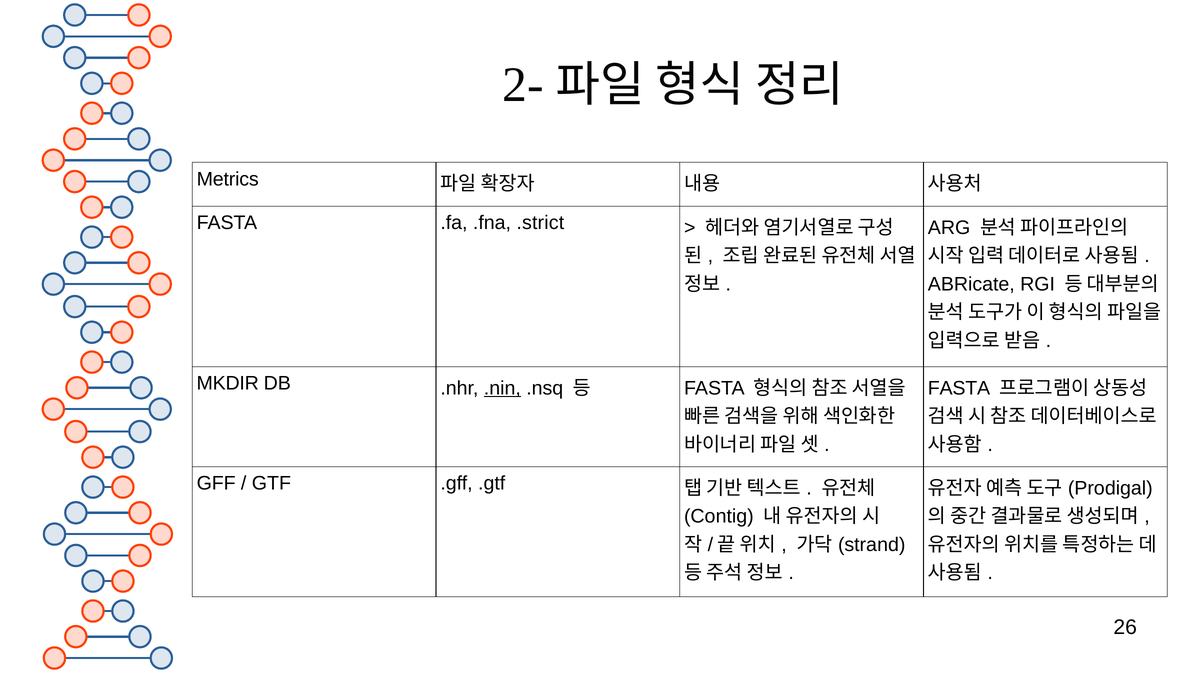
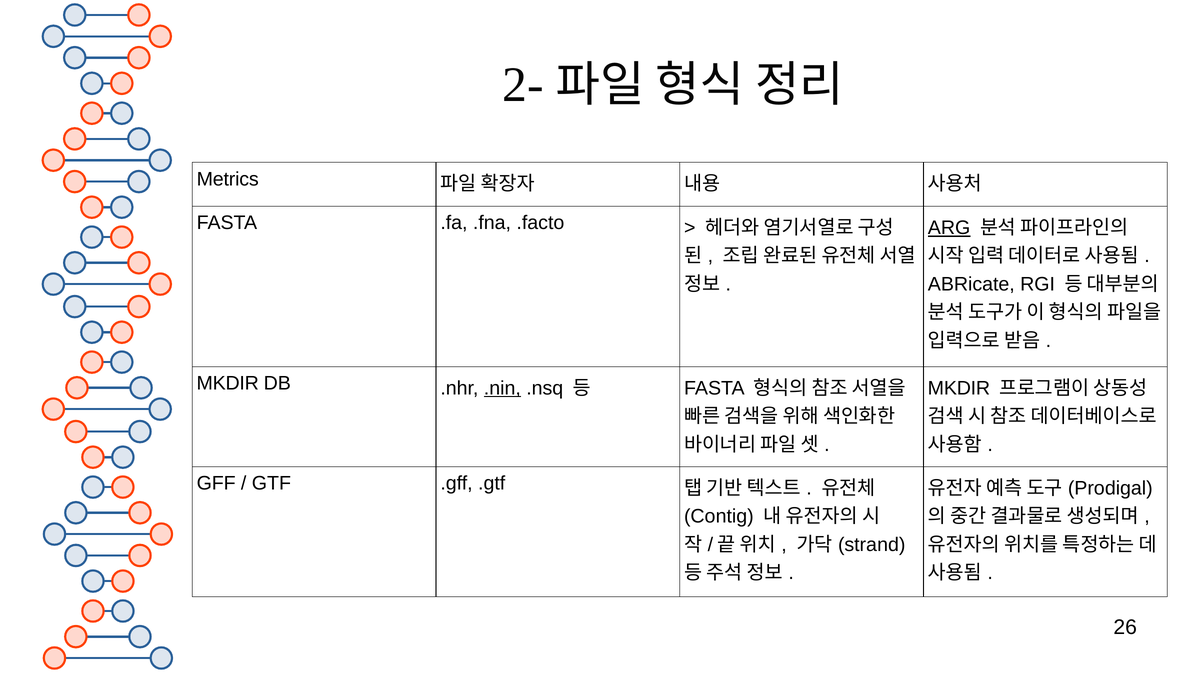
.strict: .strict -> .facto (540, 223)
ARG underline: none -> present (949, 228)
FASTA: FASTA -> MKDIR (959, 388)
